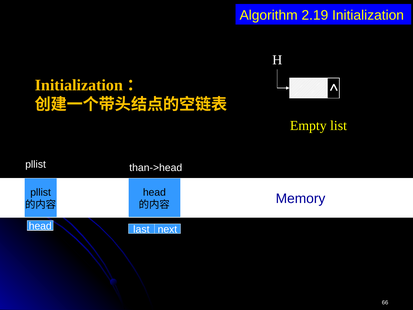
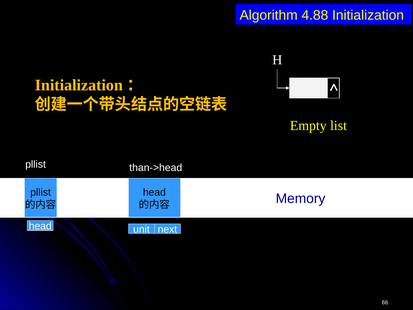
2.19: 2.19 -> 4.88 (315, 15)
last: last -> unit (141, 229)
